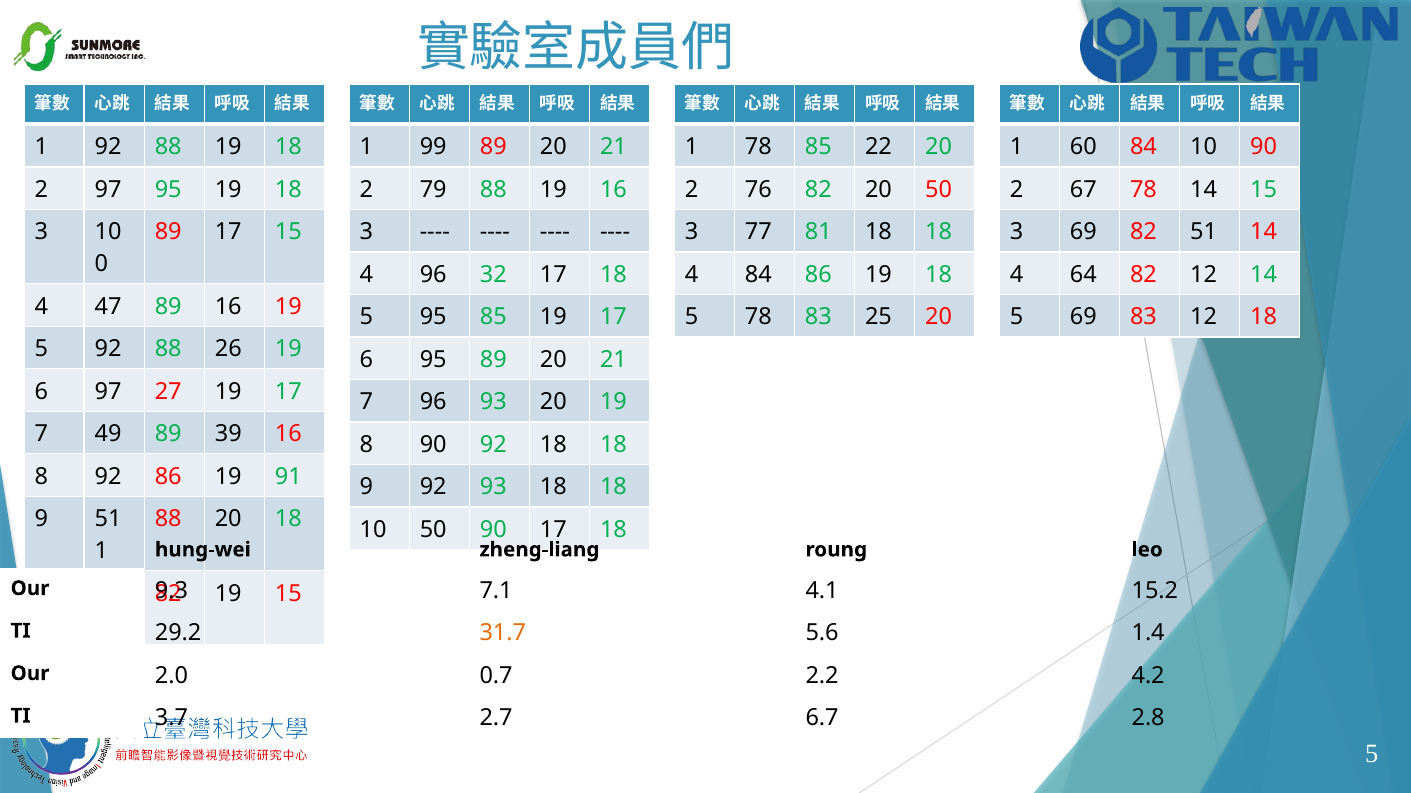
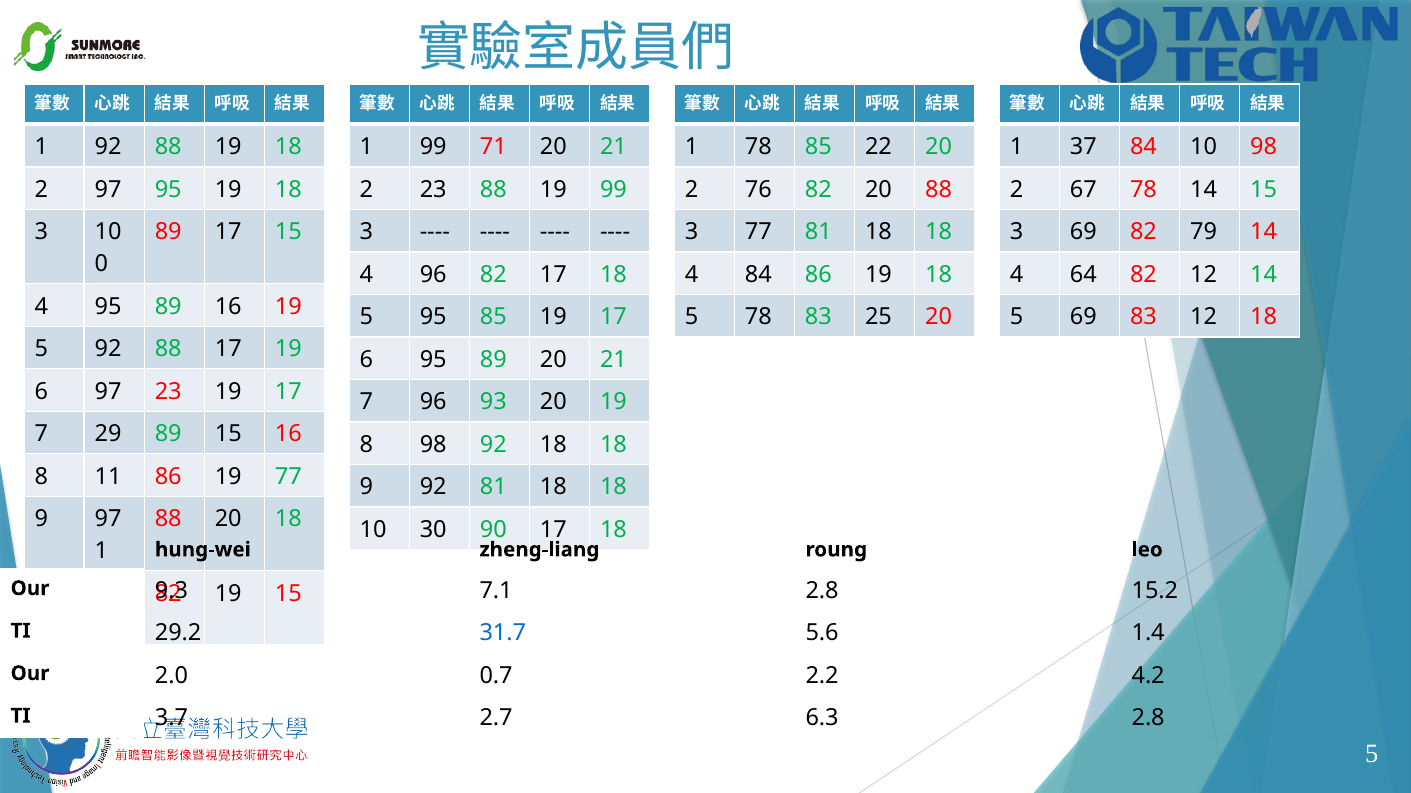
99 89: 89 -> 71 (493, 147)
60: 60 -> 37 (1083, 147)
10 90: 90 -> 98 (1264, 147)
2 79: 79 -> 23 (433, 190)
19 16: 16 -> 99 (613, 190)
20 50: 50 -> 88 (939, 190)
82 51: 51 -> 79 (1204, 232)
96 32: 32 -> 82 (493, 275)
4 47: 47 -> 95 (108, 307)
88 26: 26 -> 17 (228, 349)
97 27: 27 -> 23 (168, 392)
49: 49 -> 29 (108, 434)
89 39: 39 -> 15 (228, 434)
8 90: 90 -> 98 (433, 445)
8 92: 92 -> 11 (108, 477)
19 91: 91 -> 77 (288, 477)
92 93: 93 -> 81 (493, 487)
9 51: 51 -> 97 (108, 519)
10 50: 50 -> 30 (433, 530)
7.1 4.1: 4.1 -> 2.8 (822, 591)
31.7 colour: orange -> blue (503, 633)
6.7: 6.7 -> 6.3 (822, 718)
